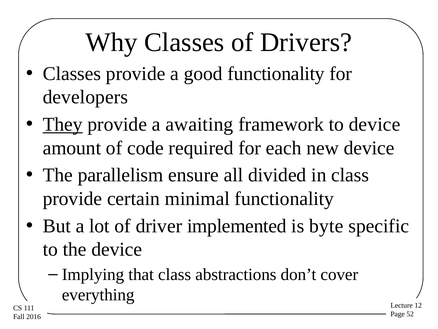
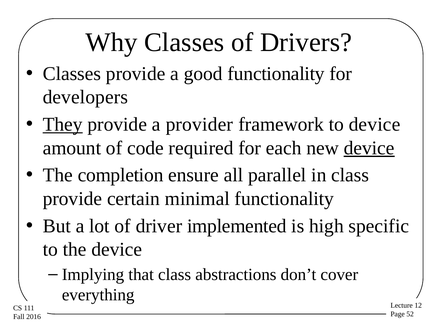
awaiting: awaiting -> provider (199, 124)
device underline: none -> present (369, 148)
parallelism: parallelism -> completion (121, 175)
divided: divided -> parallel (277, 175)
byte: byte -> high (326, 226)
